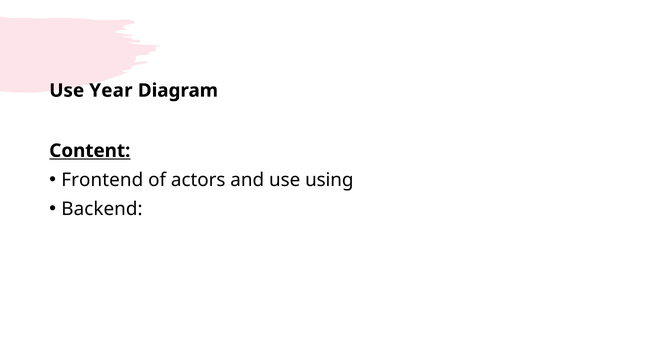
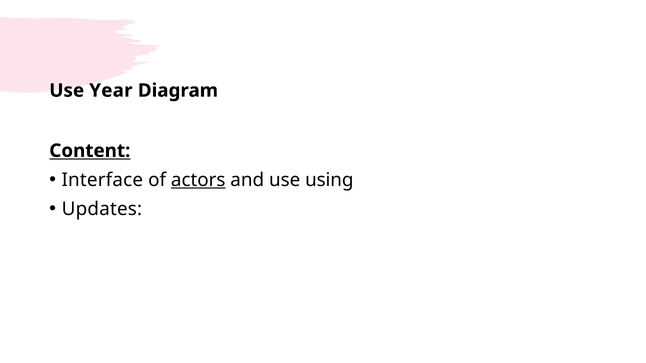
Frontend: Frontend -> Interface (102, 180)
actors underline: none -> present (198, 180)
Backend: Backend -> Updates (102, 209)
